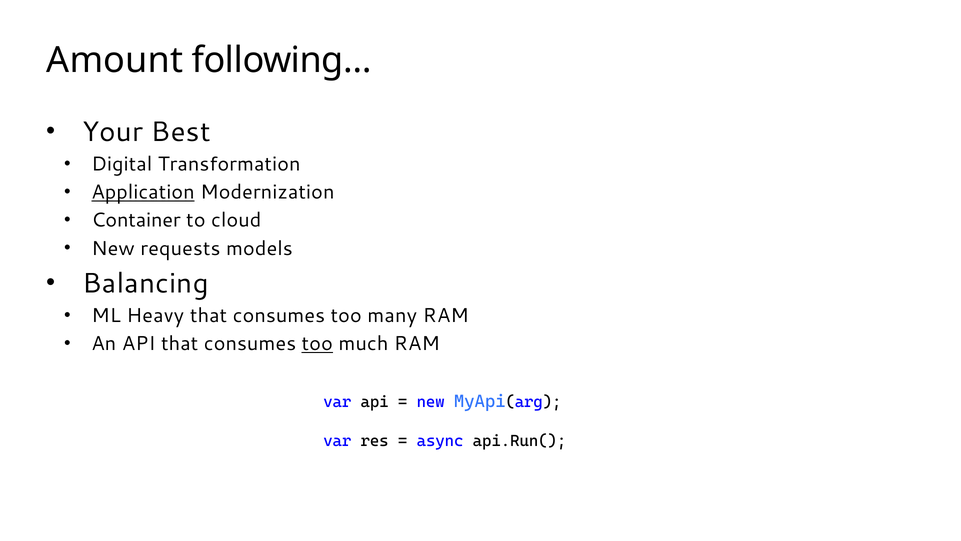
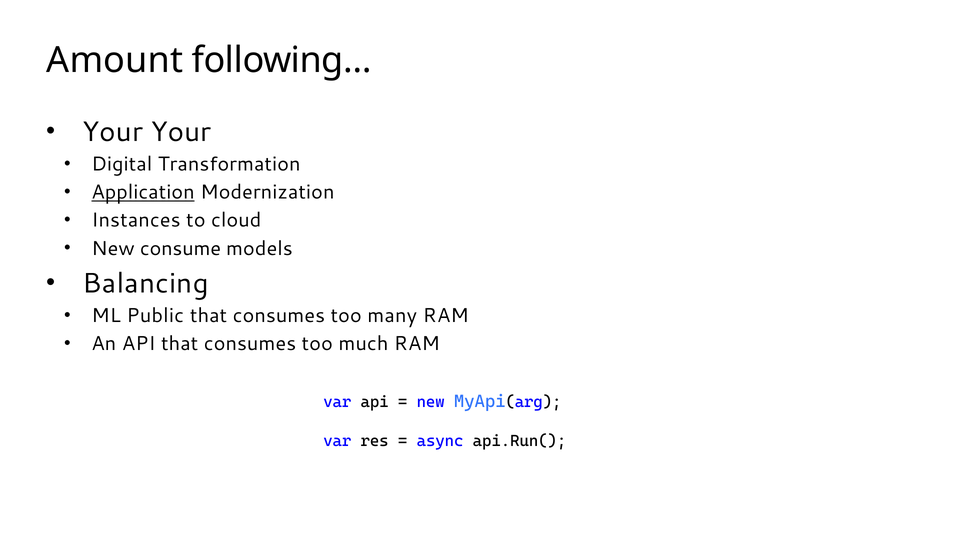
Your Best: Best -> Your (181, 132)
Container: Container -> Instances (136, 220)
requests: requests -> consume (180, 248)
Heavy: Heavy -> Public (155, 316)
too underline: present -> none (317, 344)
